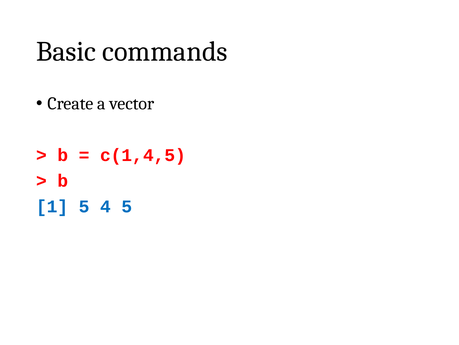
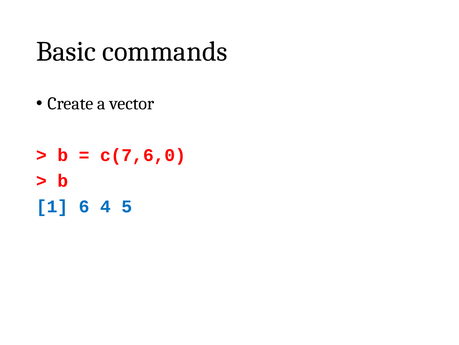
c(1,4,5: c(1,4,5 -> c(7,6,0 (143, 155)
1 5: 5 -> 6 (84, 206)
